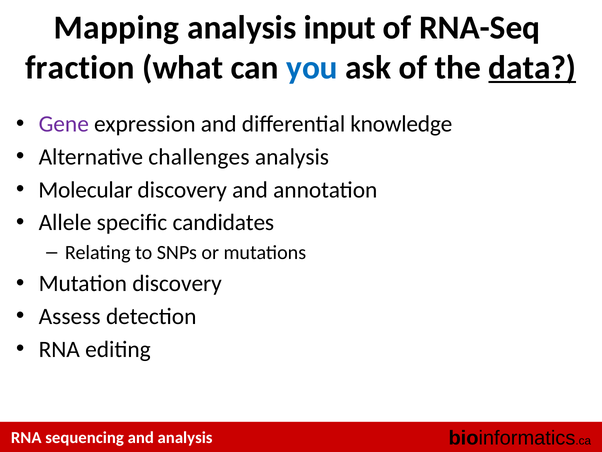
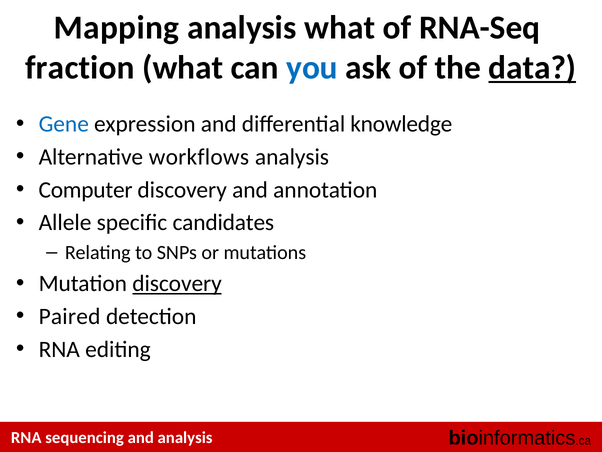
analysis input: input -> what (340, 28)
Gene colour: purple -> blue (64, 124)
challenges: challenges -> workflows (199, 157)
Molecular: Molecular -> Computer (86, 190)
discovery underline: none -> present (177, 283)
Assess: Assess -> Paired (70, 316)
